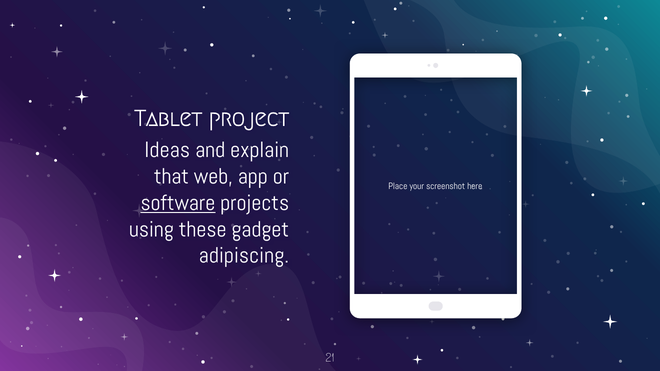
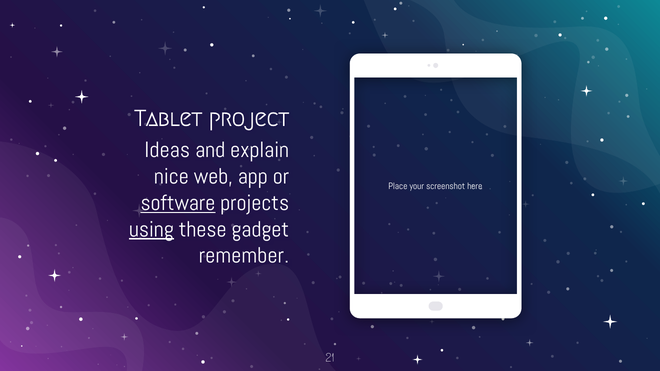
that: that -> nice (171, 177)
using underline: none -> present (151, 230)
adipiscing: adipiscing -> remember (244, 256)
